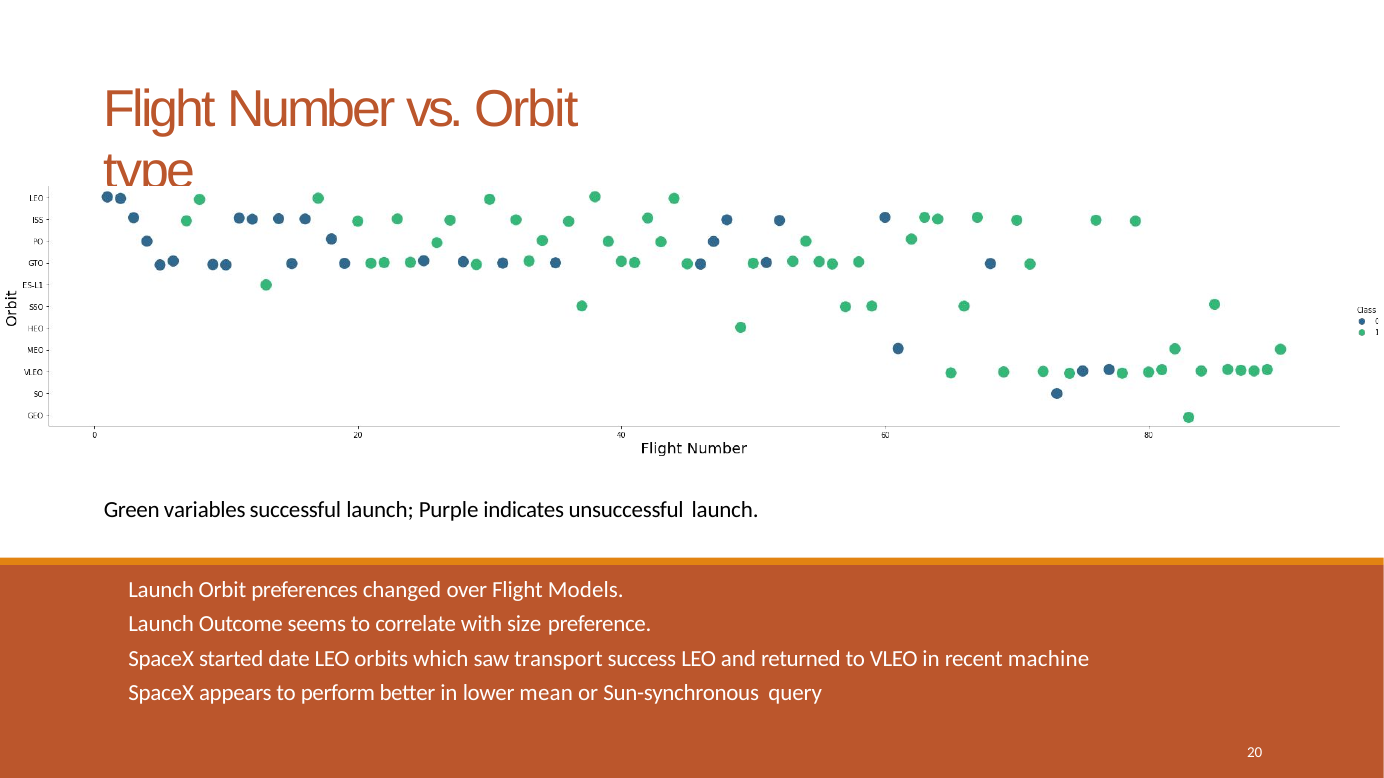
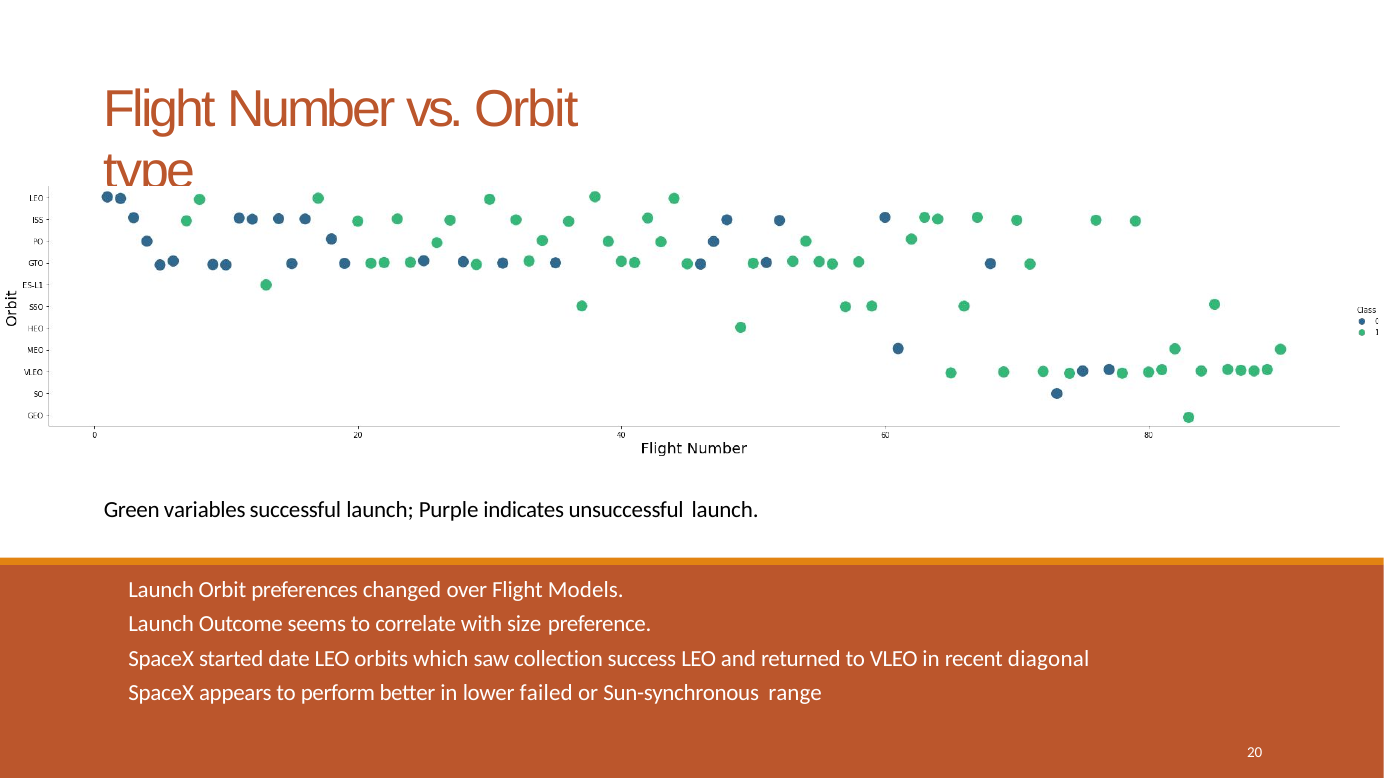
transport: transport -> collection (559, 660)
machine: machine -> diagonal (1049, 660)
mean: mean -> failed (546, 693)
query: query -> range (795, 693)
